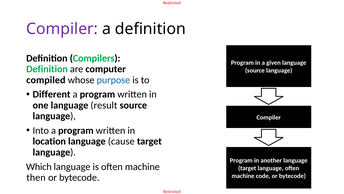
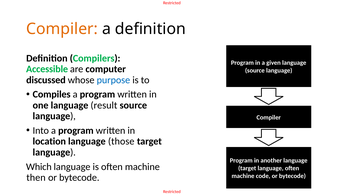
Compiler colour: purple -> orange (62, 29)
Definition: Definition -> Accessible (47, 69)
compiled: compiled -> discussed (46, 80)
Different: Different -> Compiles (52, 94)
cause: cause -> those (121, 141)
